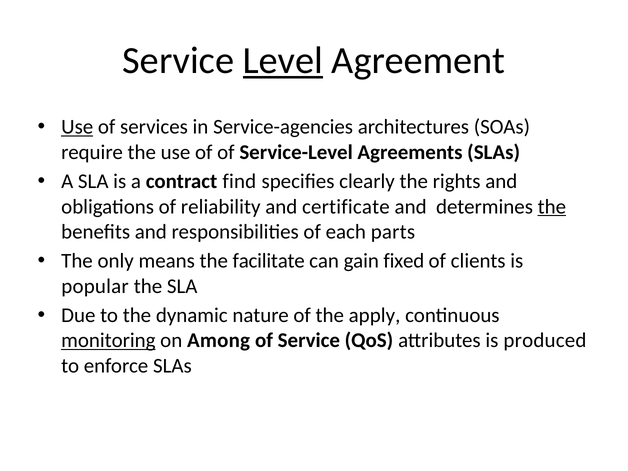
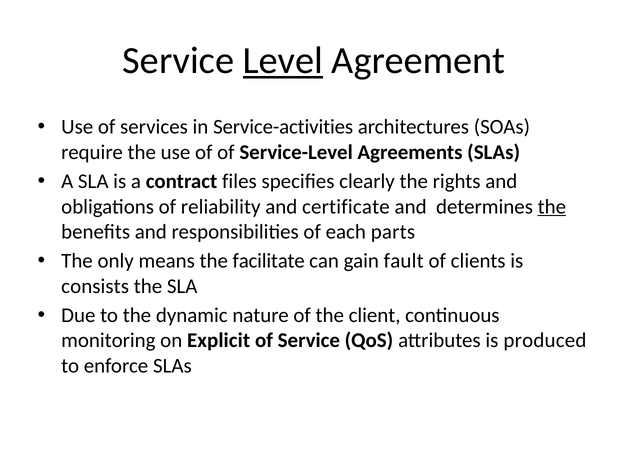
Use underline: present -> none (77, 127)
Service-agencies: Service-agencies -> Service-activities (283, 127)
find: find -> files (239, 181)
fixed: fixed -> fault (404, 261)
popular: popular -> consists (95, 286)
apply: apply -> client (375, 315)
monitoring underline: present -> none (108, 341)
Among: Among -> Explicit (219, 341)
